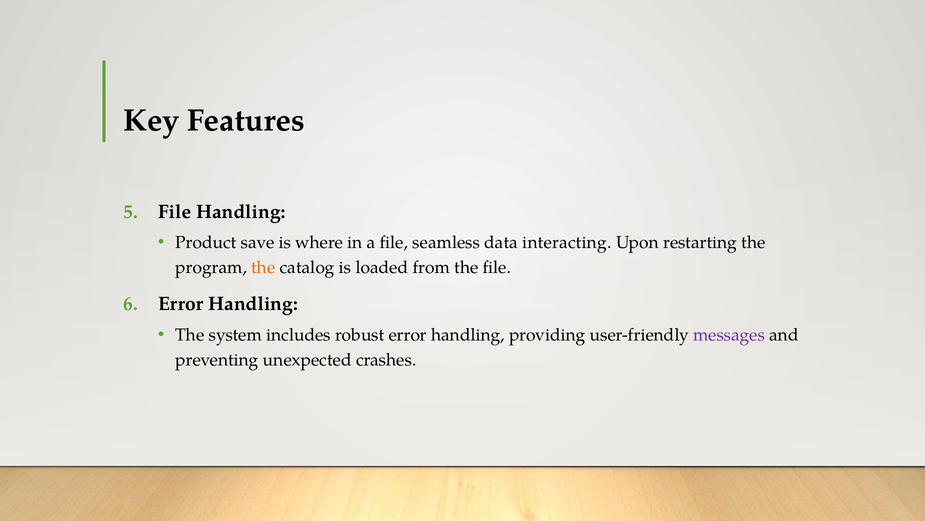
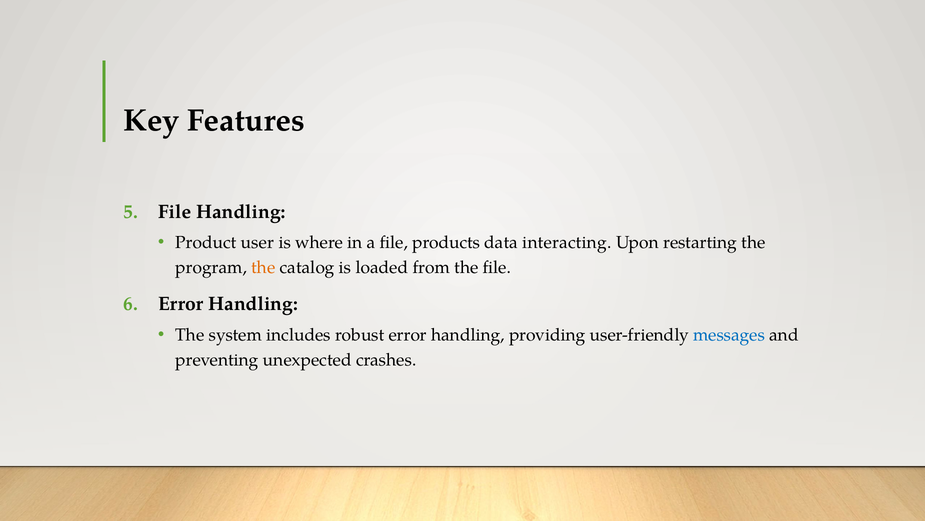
save: save -> user (258, 242)
seamless: seamless -> products (446, 242)
messages colour: purple -> blue (729, 334)
